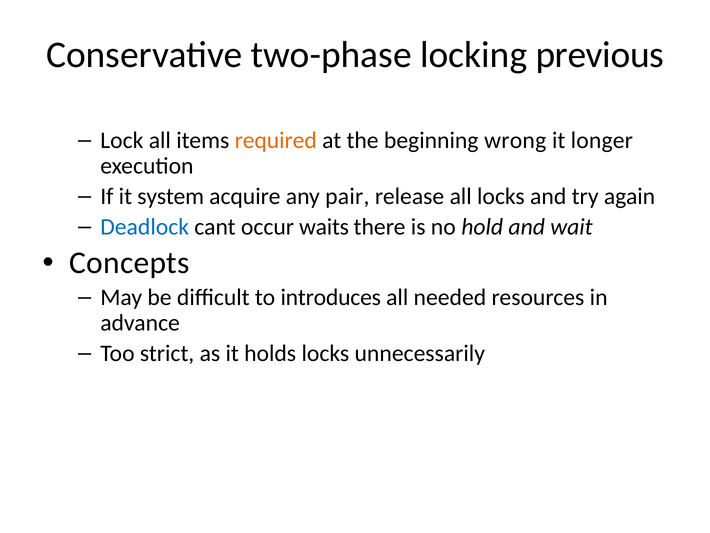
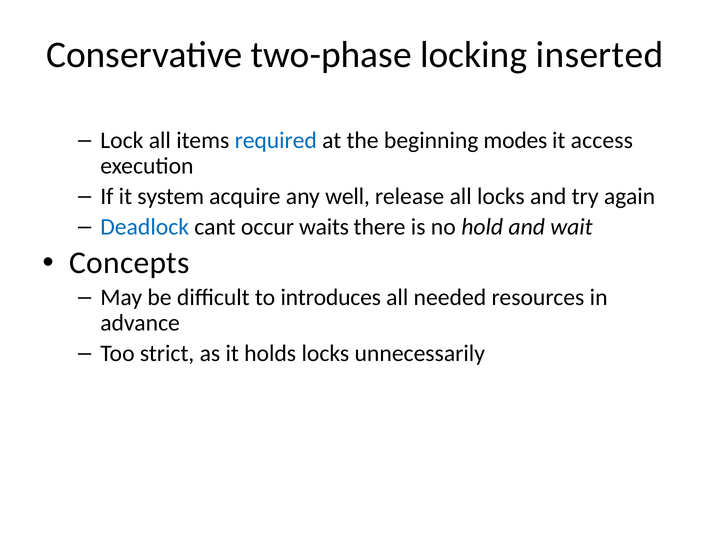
previous: previous -> inserted (600, 55)
required colour: orange -> blue (276, 140)
wrong: wrong -> modes (515, 140)
longer: longer -> access (602, 140)
pair: pair -> well (348, 196)
